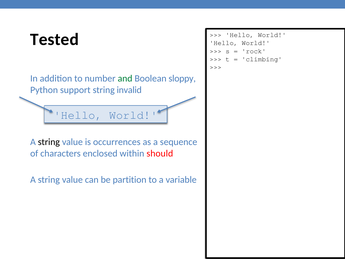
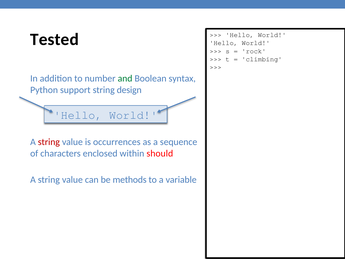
sloppy: sloppy -> syntax (182, 78)
invalid: invalid -> design (129, 90)
string colour: black -> red (49, 142)
partition: partition -> methods (130, 180)
